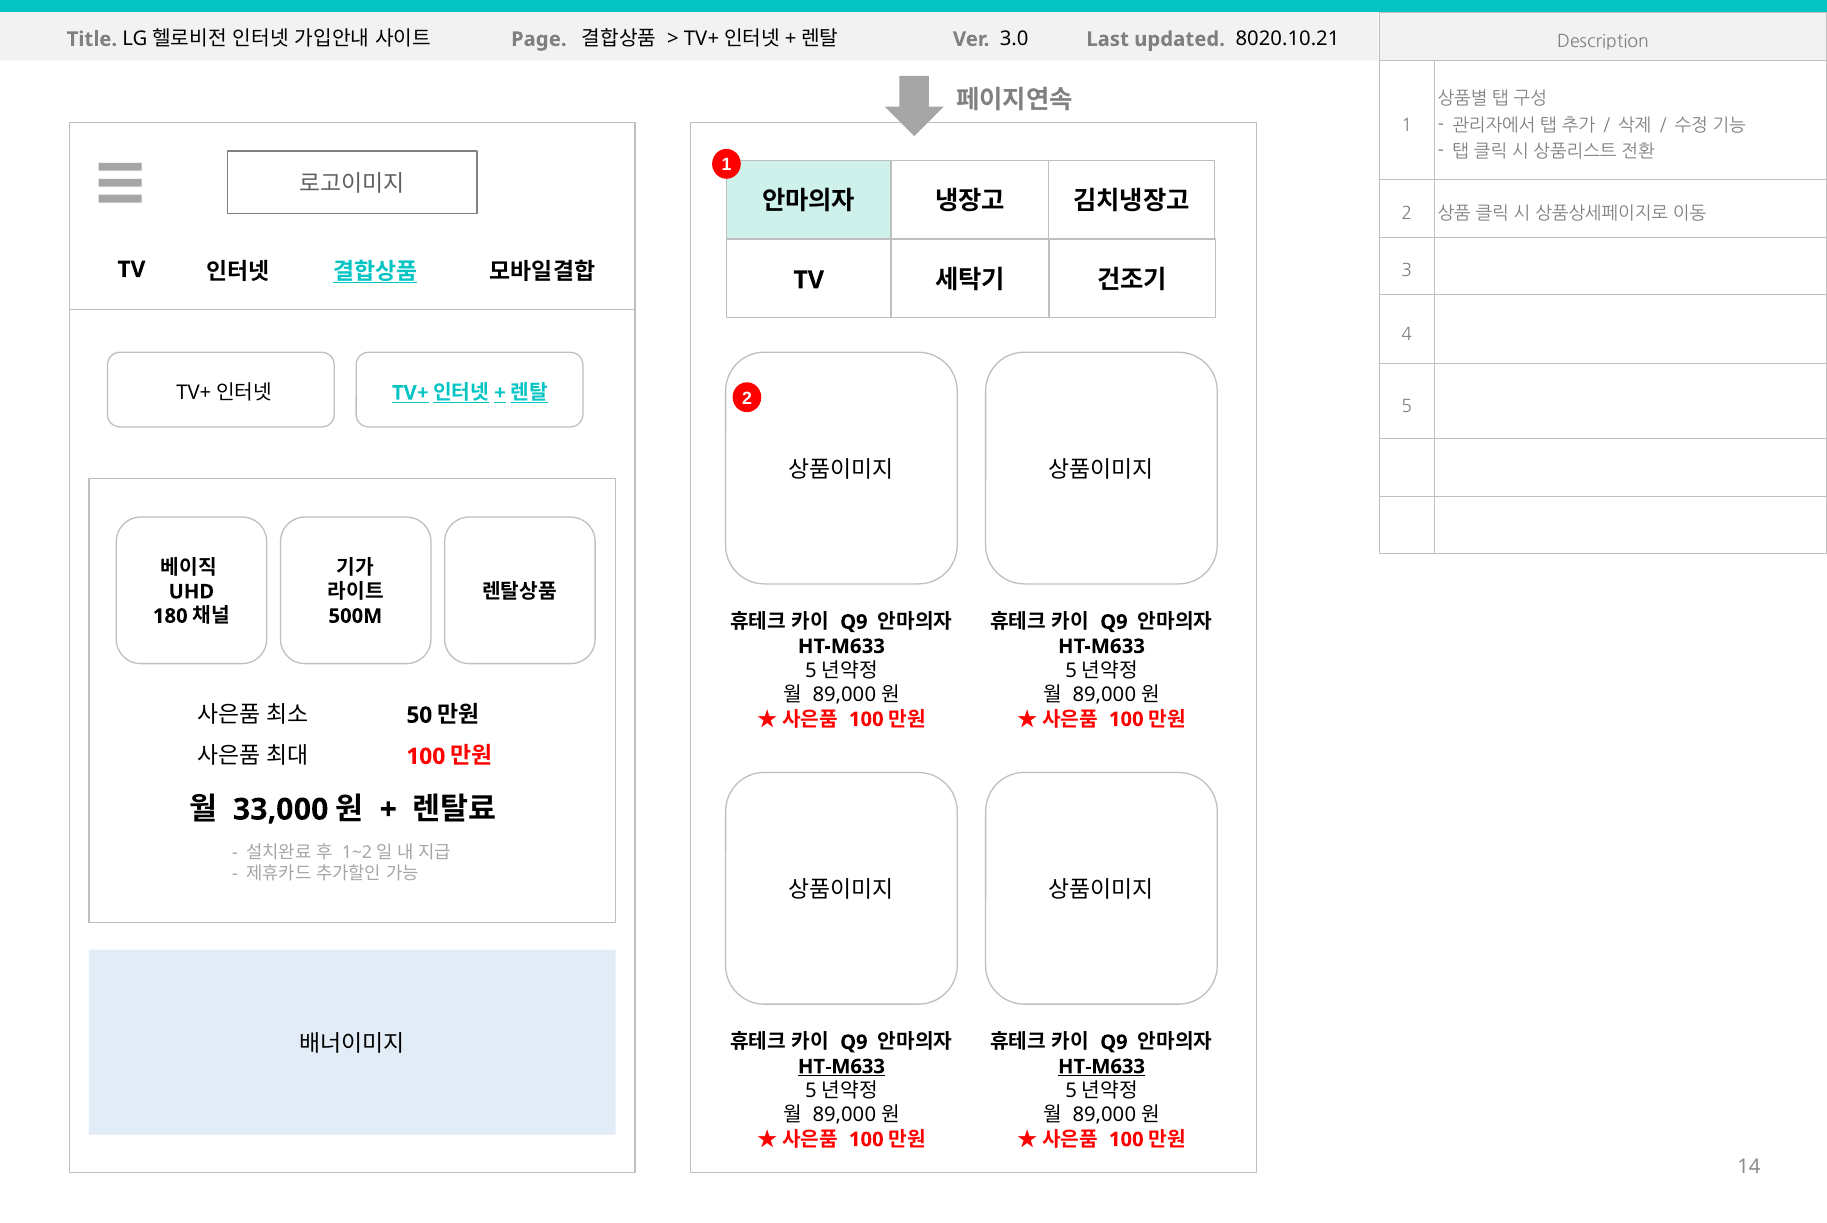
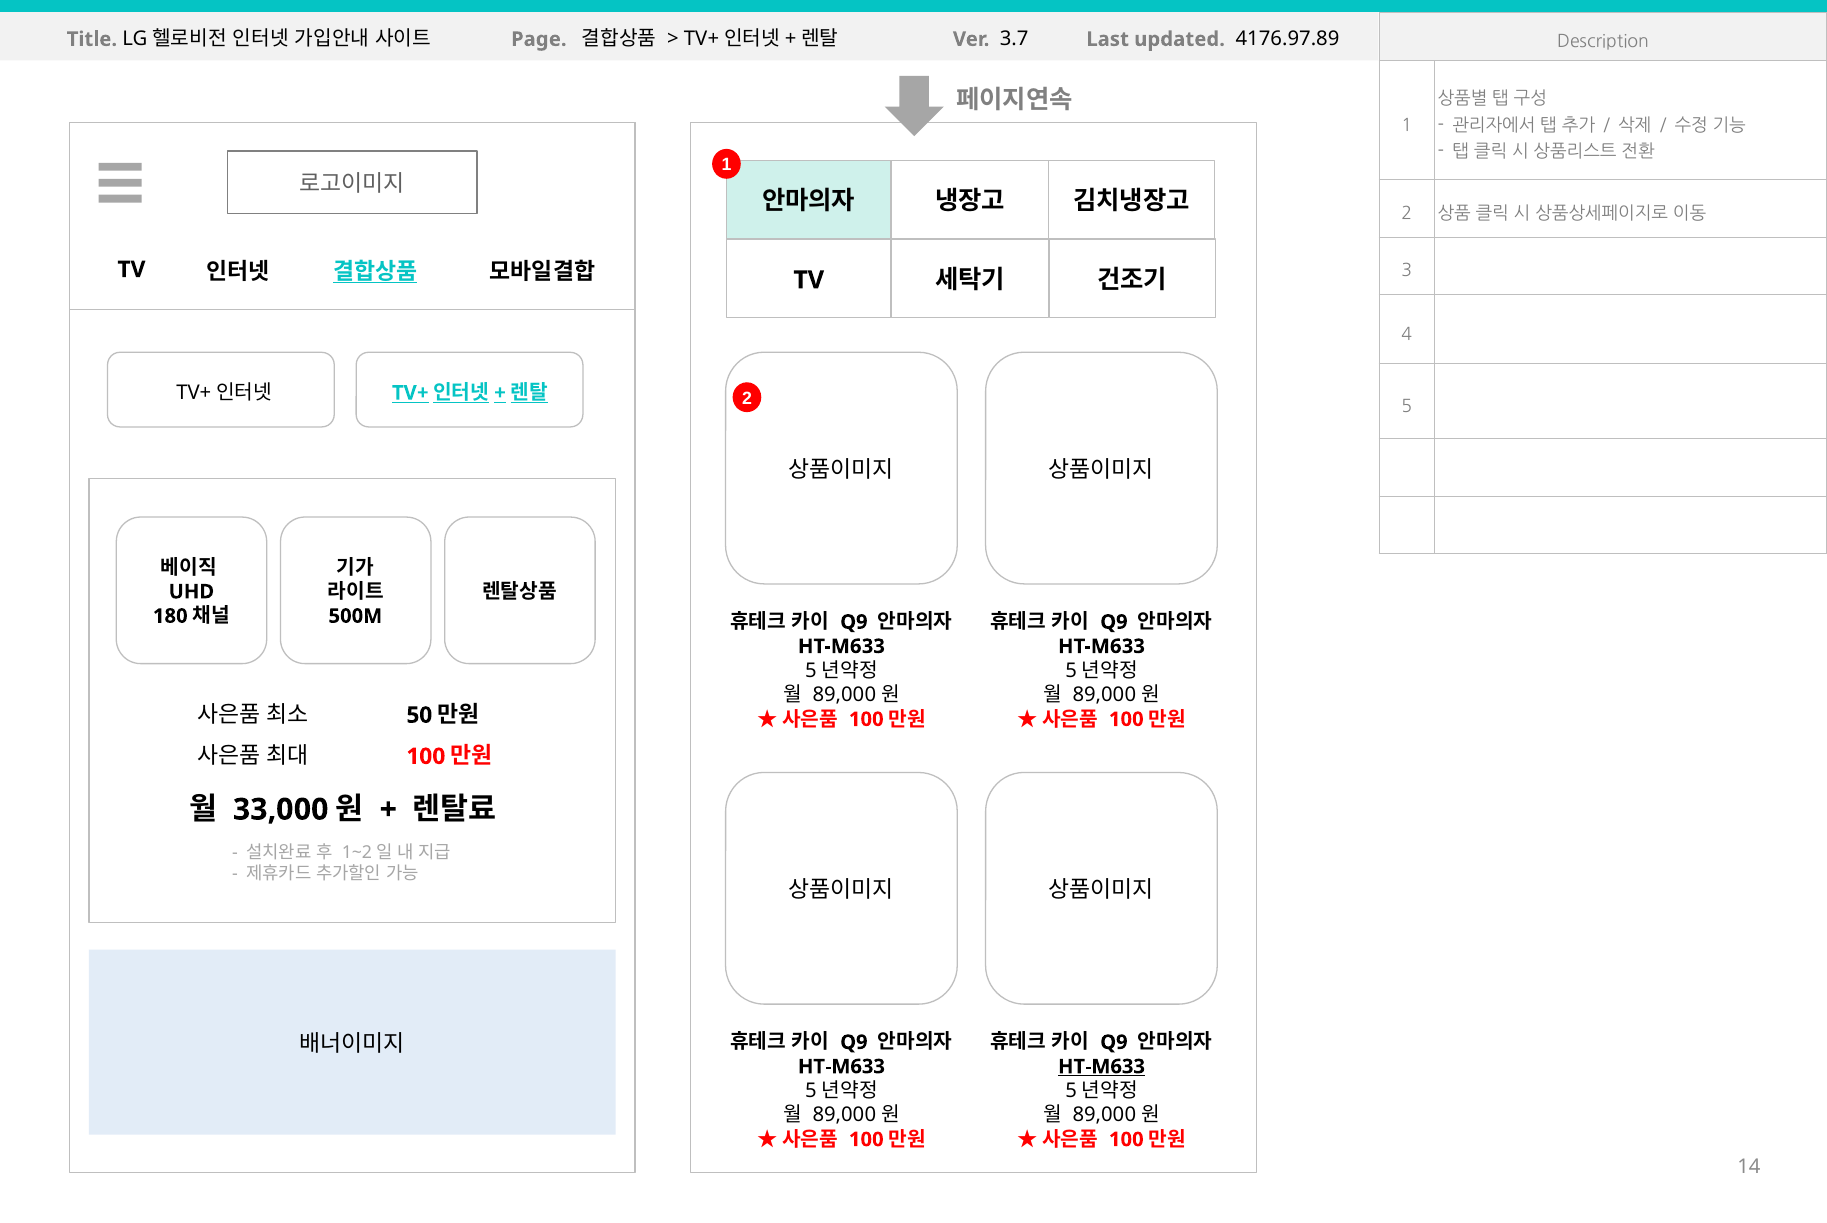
3.0: 3.0 -> 3.7 (1014, 39)
8020.10.21: 8020.10.21 -> 4176.97.89 (1288, 39)
HT-M633 underline: present -> none (841, 1066)
